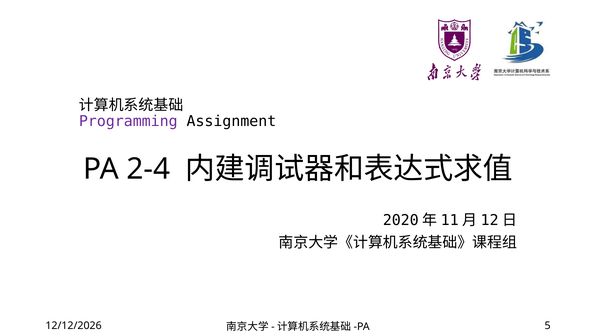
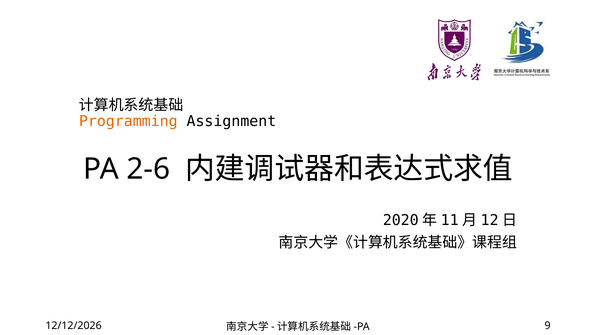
Programming colour: purple -> orange (128, 121)
2-4: 2-4 -> 2-6 (148, 169)
5: 5 -> 9 (548, 326)
